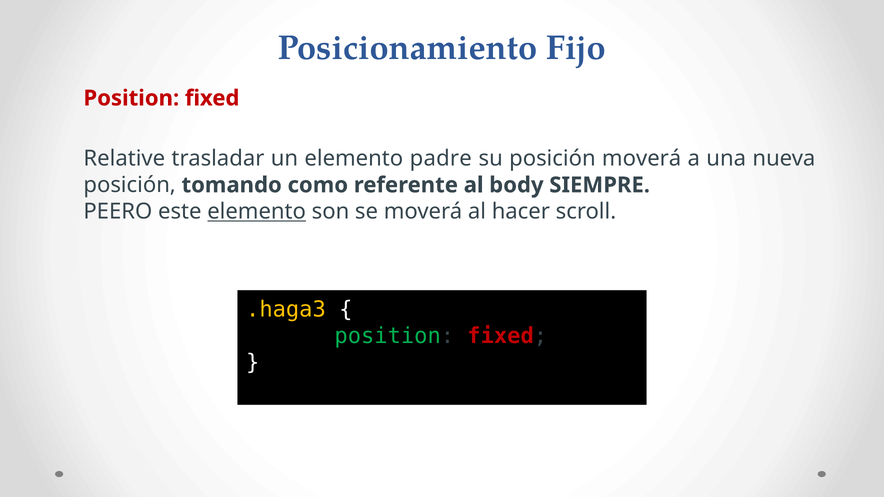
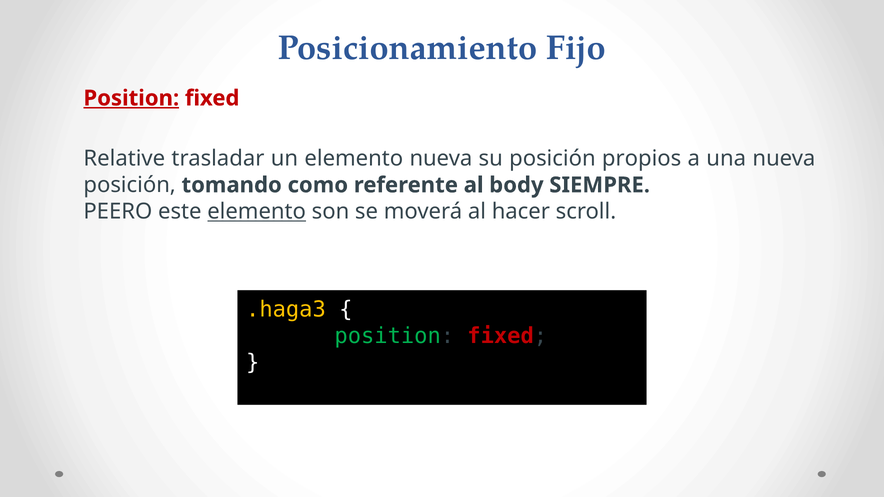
Position underline: none -> present (131, 98)
elemento padre: padre -> nueva (441, 159)
posición moverá: moverá -> propios (642, 159)
